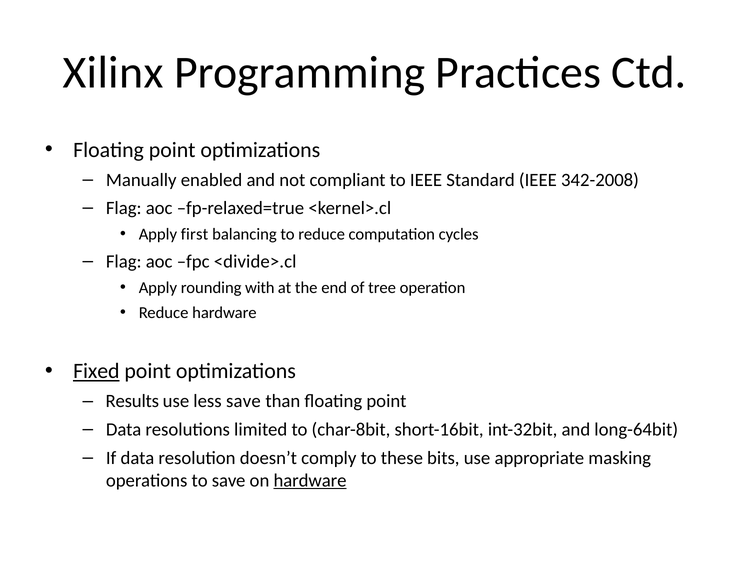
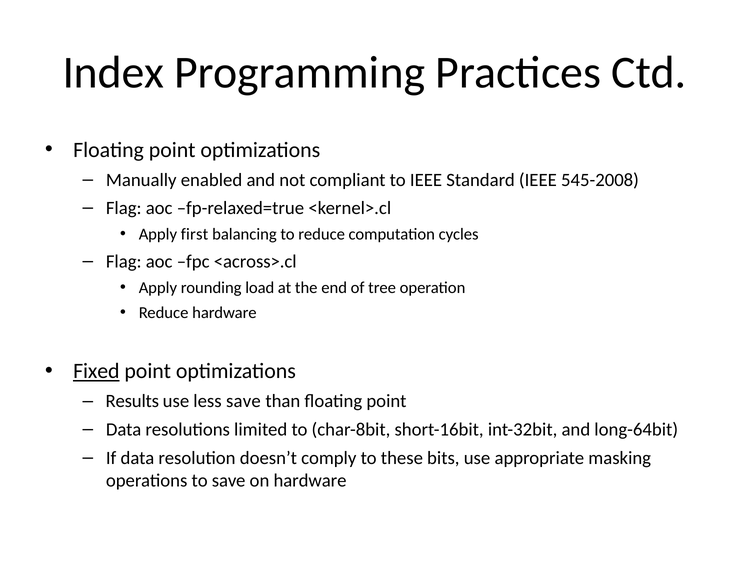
Xilinx: Xilinx -> Index (113, 73)
342-2008: 342-2008 -> 545-2008 (600, 180)
<divide>.cl: <divide>.cl -> <across>.cl (255, 261)
with: with -> load (260, 287)
hardware underline: present -> none (310, 480)
